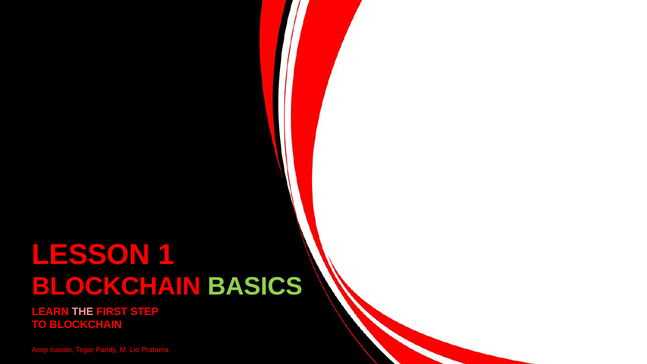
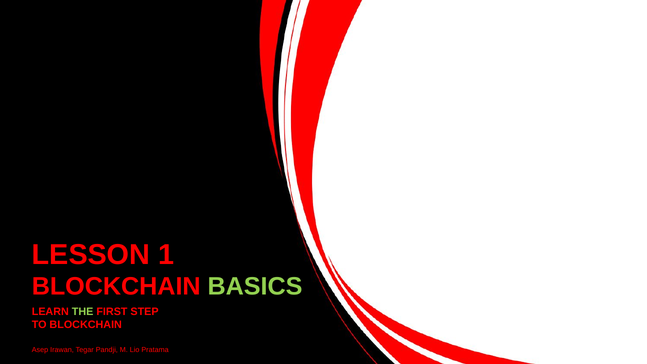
THE colour: pink -> light green (83, 311)
